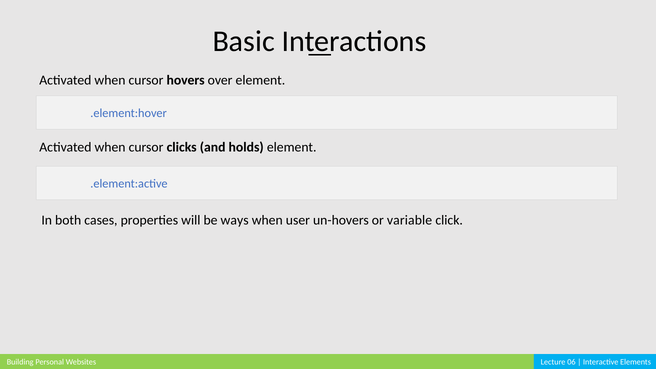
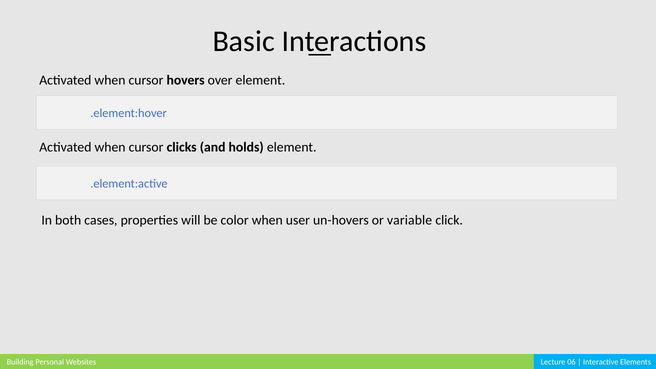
ways: ways -> color (235, 220)
